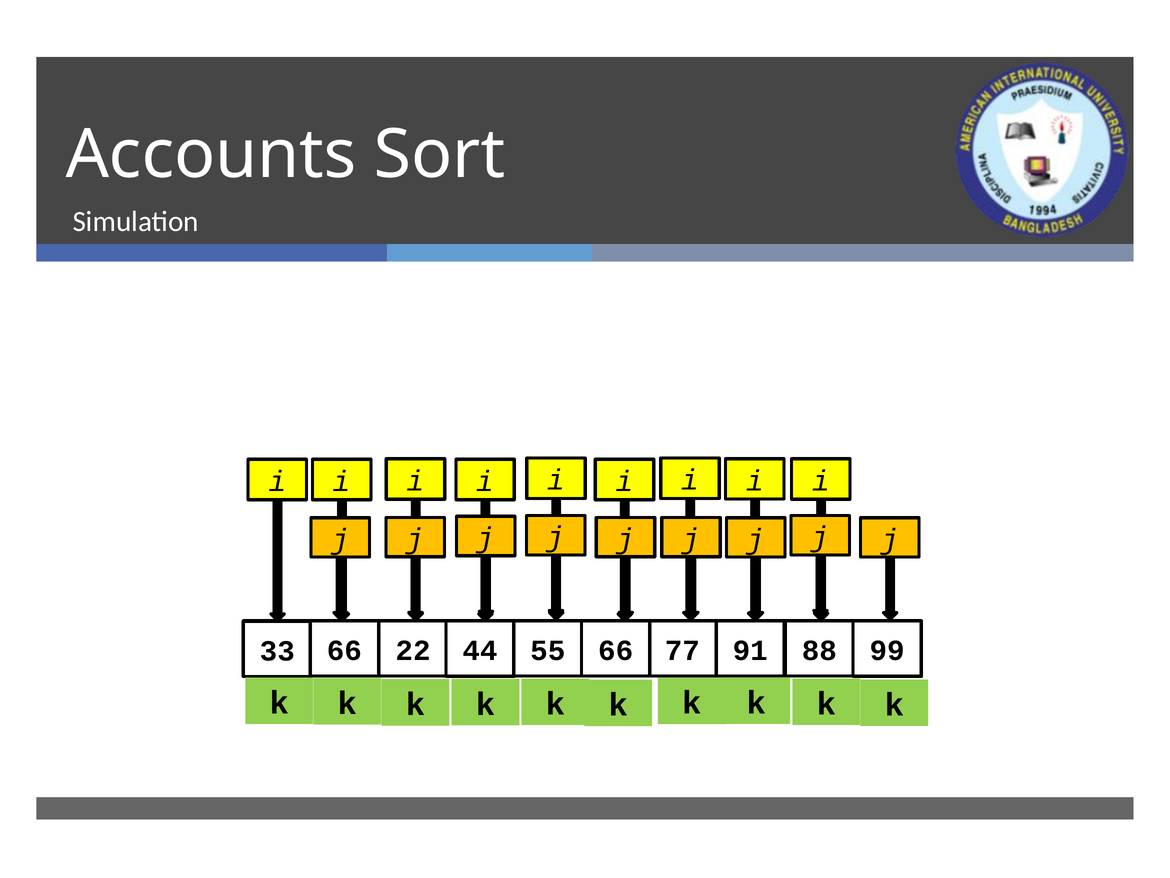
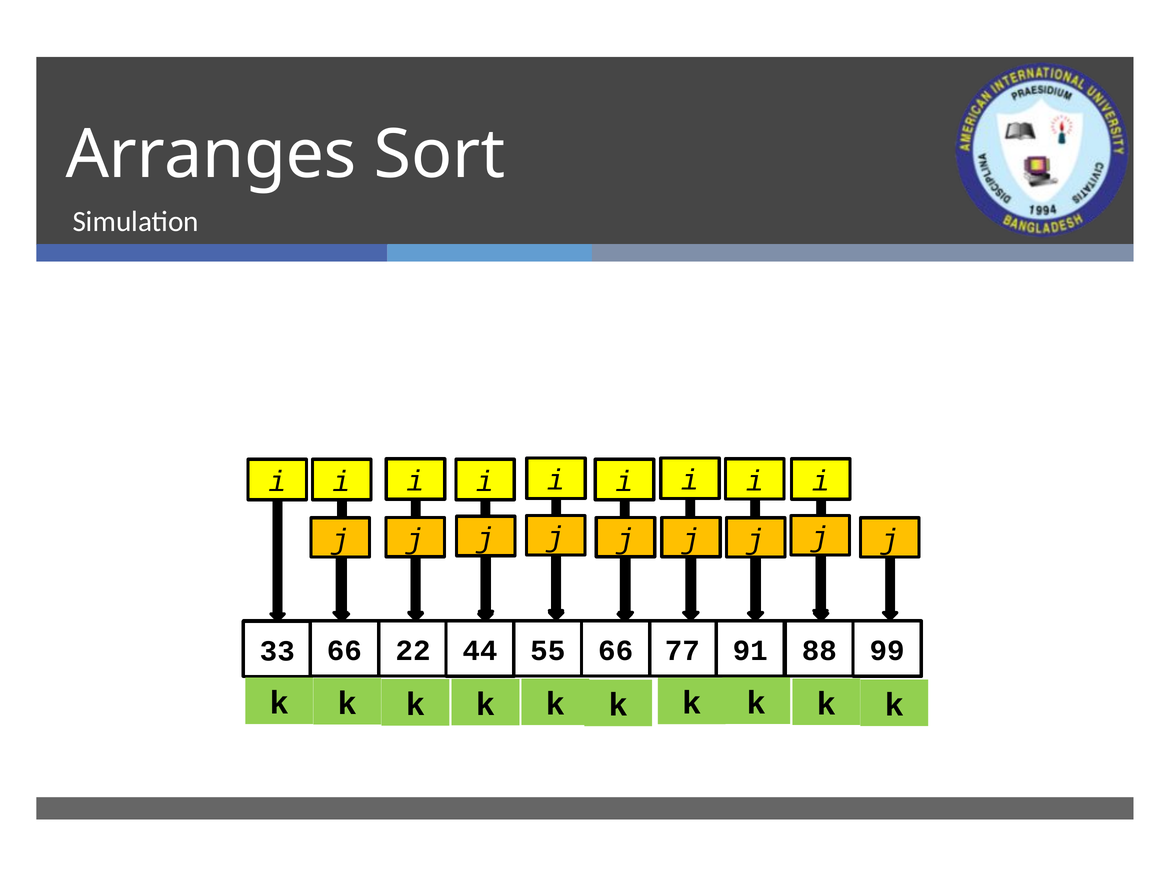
Accounts: Accounts -> Arranges (211, 155)
